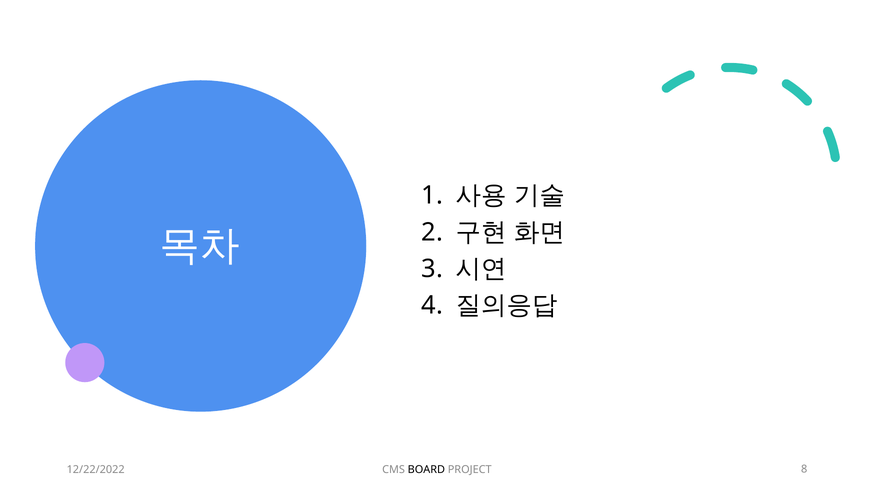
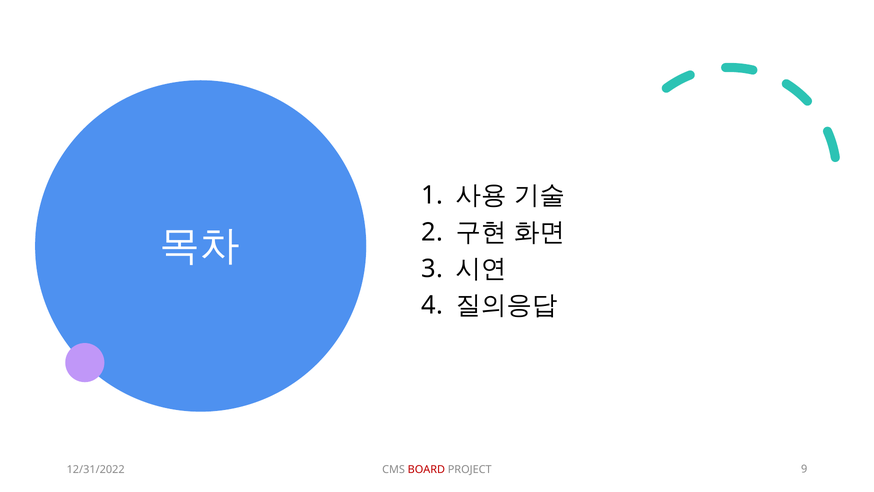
12/22/2022: 12/22/2022 -> 12/31/2022 (96, 469)
BOARD colour: black -> red (426, 469)
8: 8 -> 9 (804, 469)
